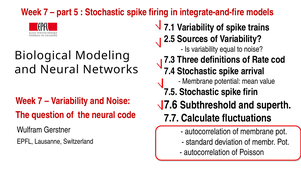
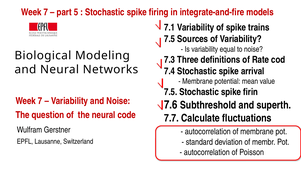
2.5: 2.5 -> 7.5 (170, 39)
